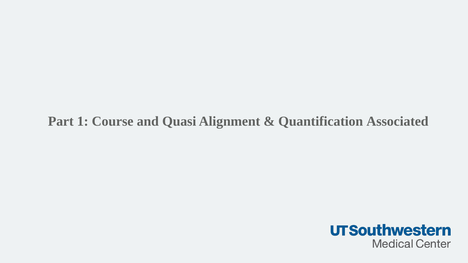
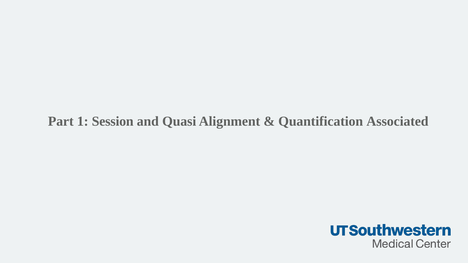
Course: Course -> Session (113, 121)
